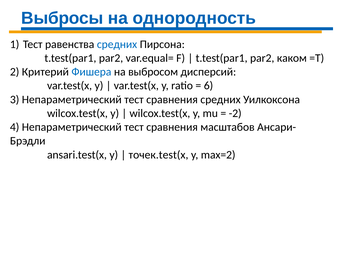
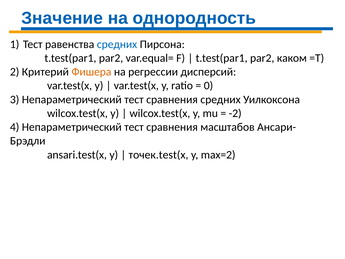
Выбросы: Выбросы -> Значение (62, 18)
Фишера colour: blue -> orange (91, 72)
выбросом: выбросом -> регрессии (153, 72)
6: 6 -> 0 (208, 86)
